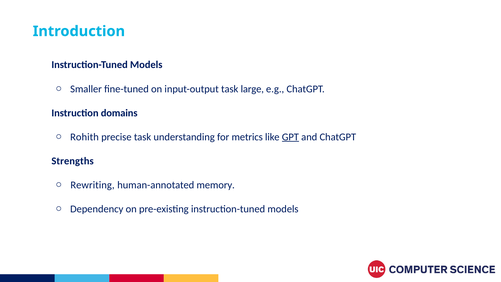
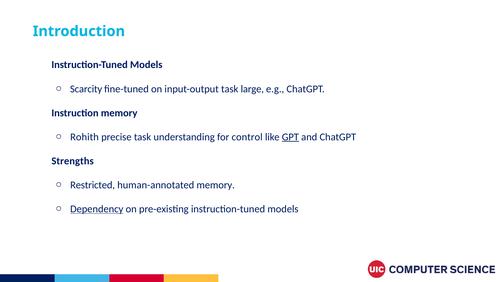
Smaller: Smaller -> Scarcity (86, 89)
Instruction domains: domains -> memory (119, 113)
metrics: metrics -> control (247, 137)
Rewriting: Rewriting -> Restricted (93, 185)
Dependency underline: none -> present (97, 209)
